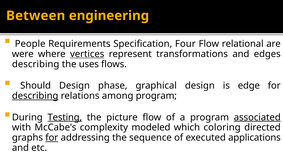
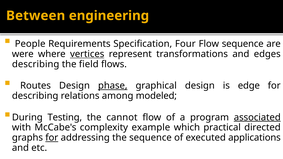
Flow relational: relational -> sequence (243, 44)
uses: uses -> field (89, 64)
Should: Should -> Routes (36, 86)
phase underline: none -> present (113, 86)
describing underline: present -> none (35, 96)
among program: program -> modeled (156, 96)
Testing underline: present -> none (65, 117)
picture: picture -> cannot (122, 117)
modeled: modeled -> example (151, 128)
coloring: coloring -> practical (222, 128)
